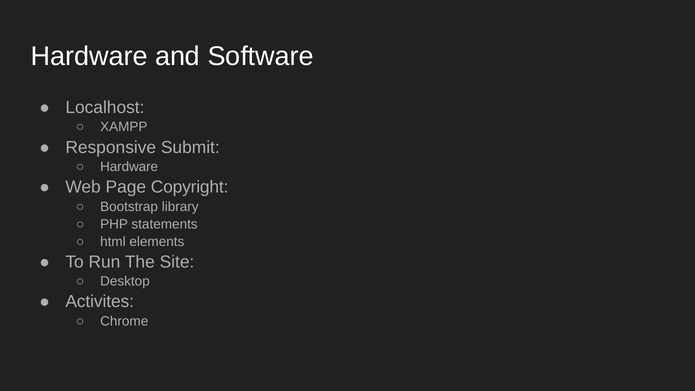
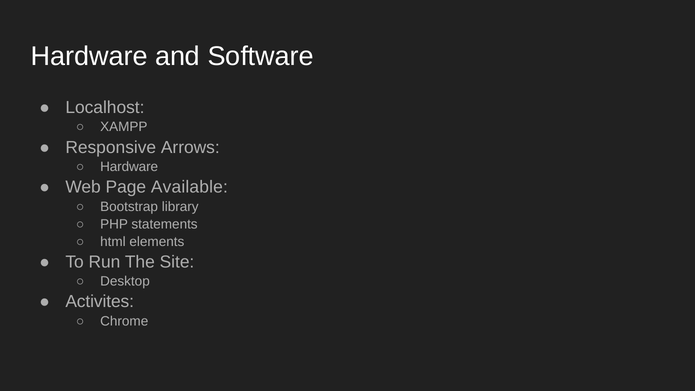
Submit: Submit -> Arrows (190, 147)
Copyright: Copyright -> Available (189, 187)
